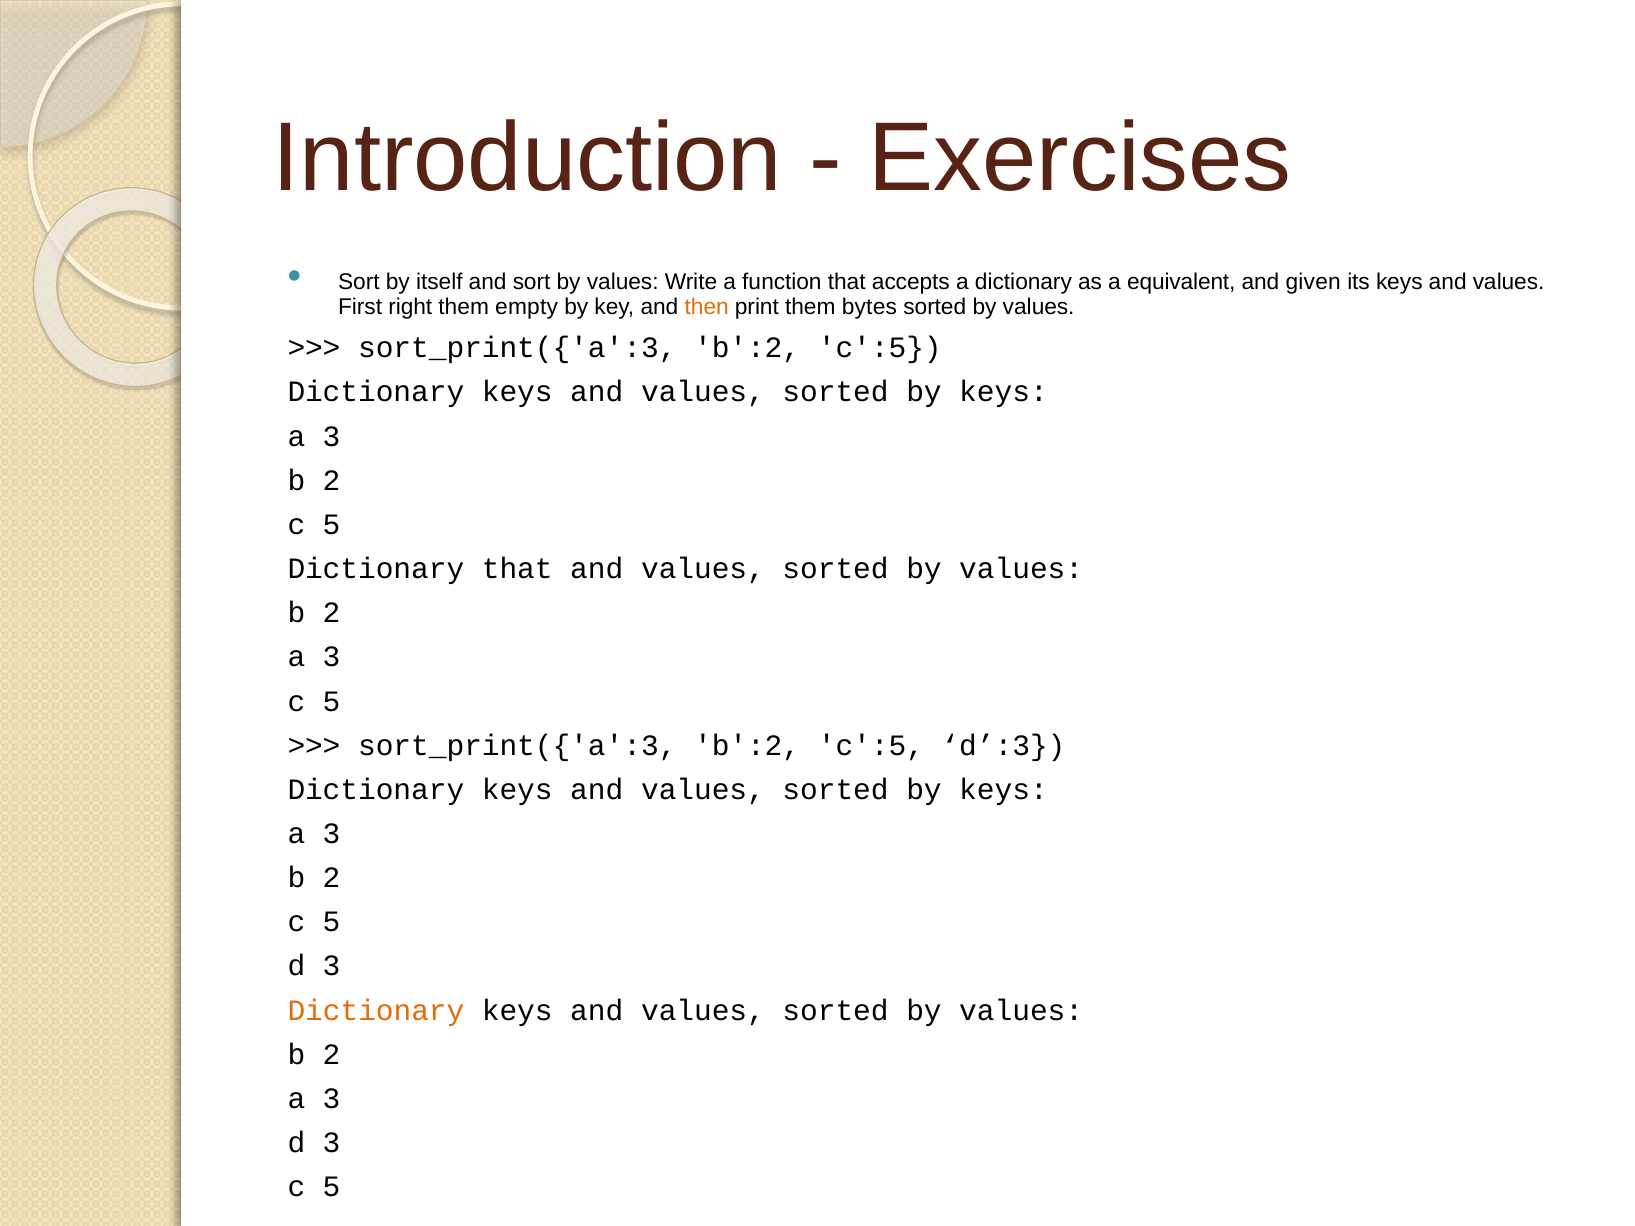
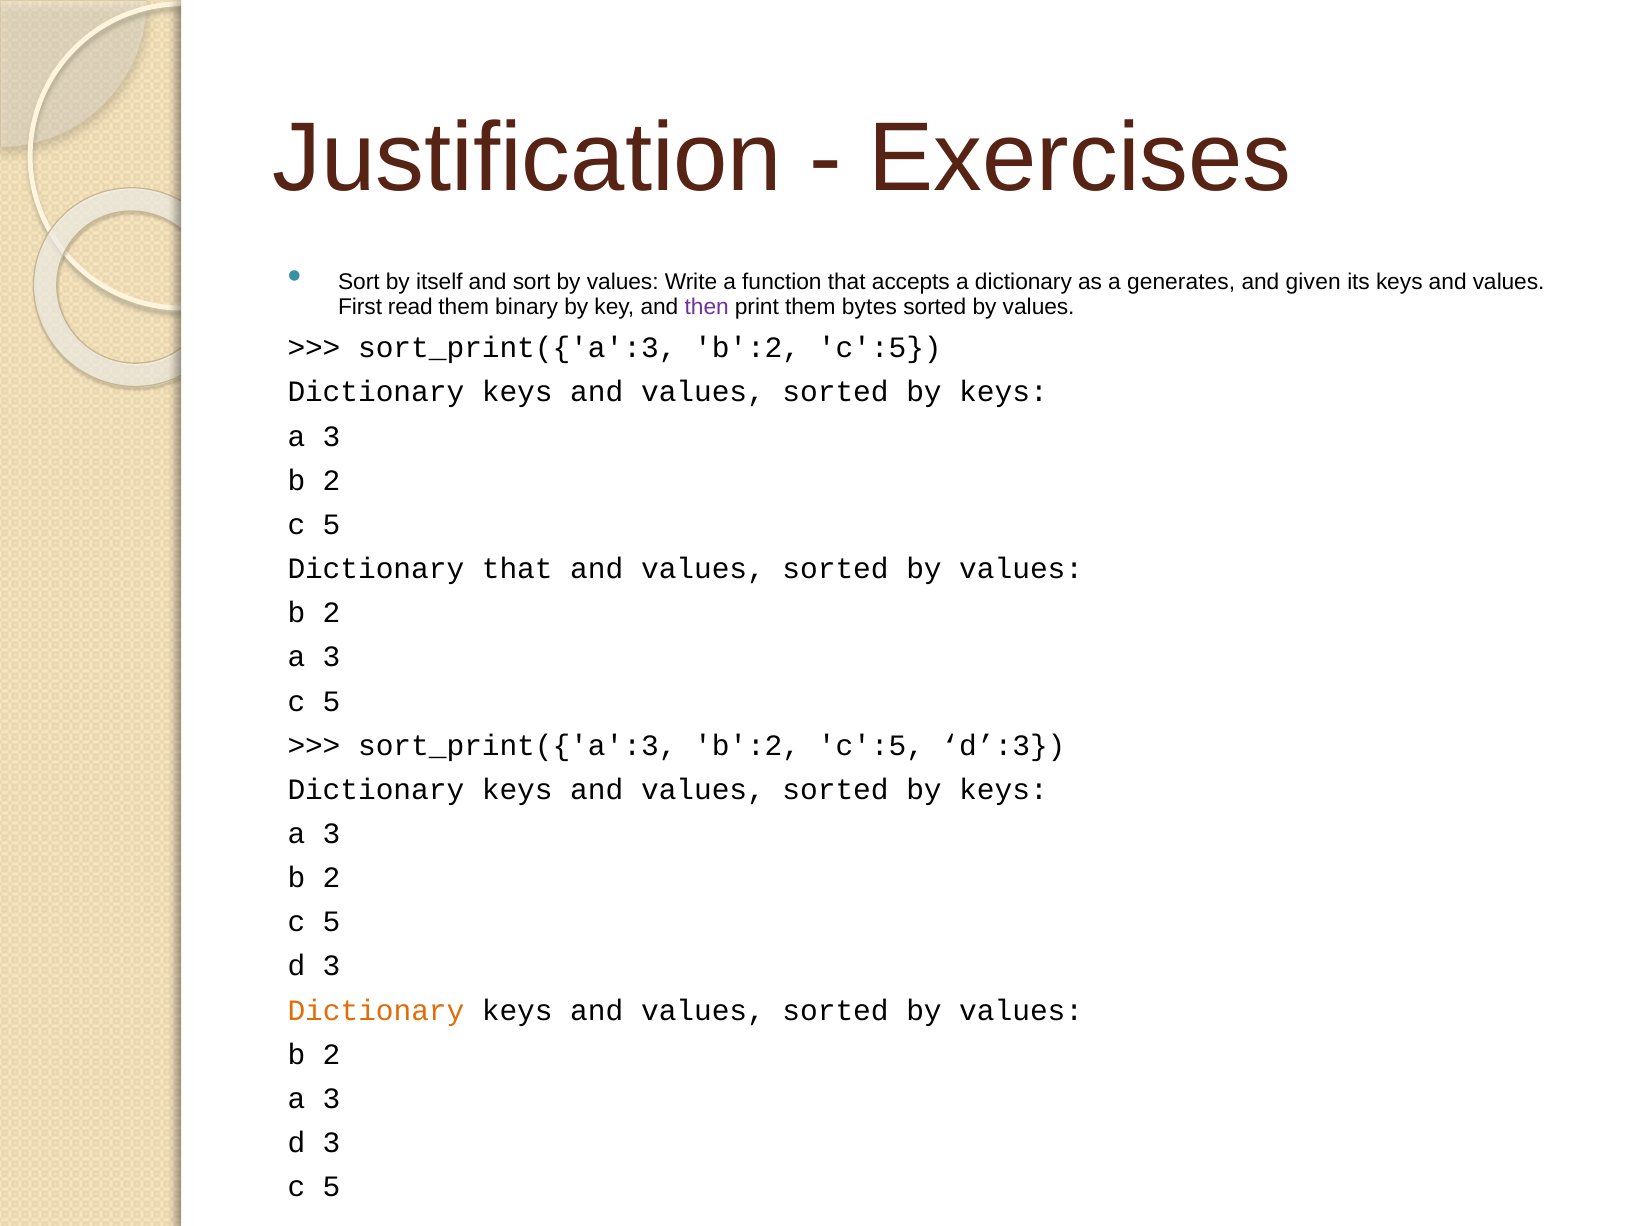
Introduction: Introduction -> Justification (528, 158)
equivalent: equivalent -> generates (1181, 282)
right: right -> read (410, 307)
empty: empty -> binary (527, 307)
then colour: orange -> purple (707, 307)
